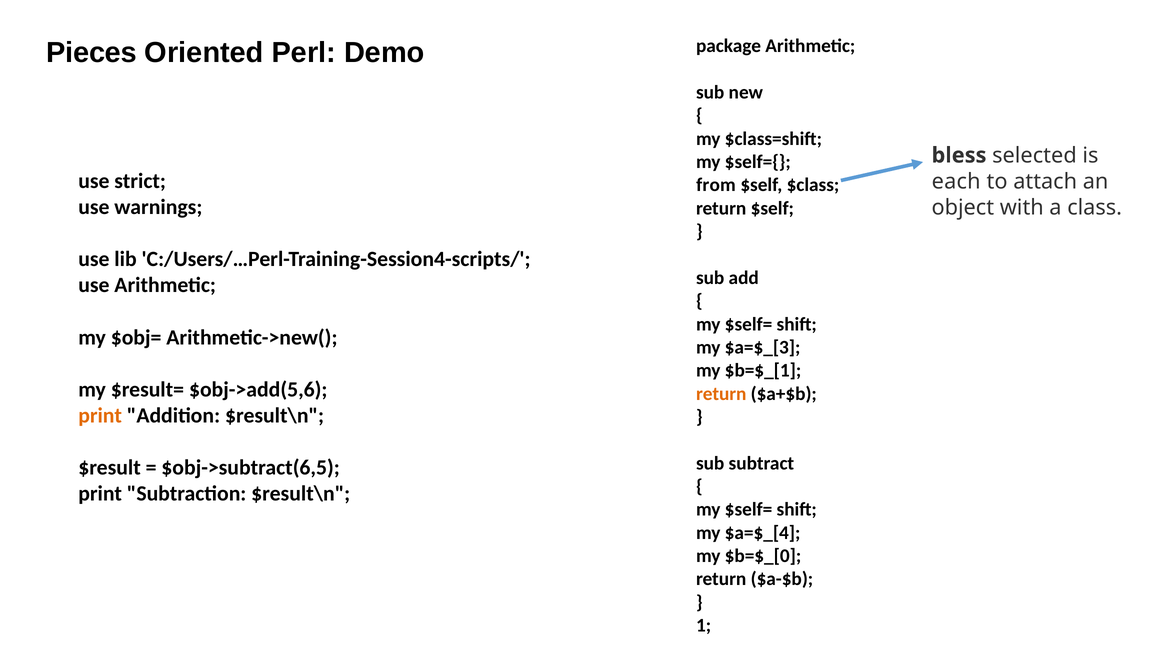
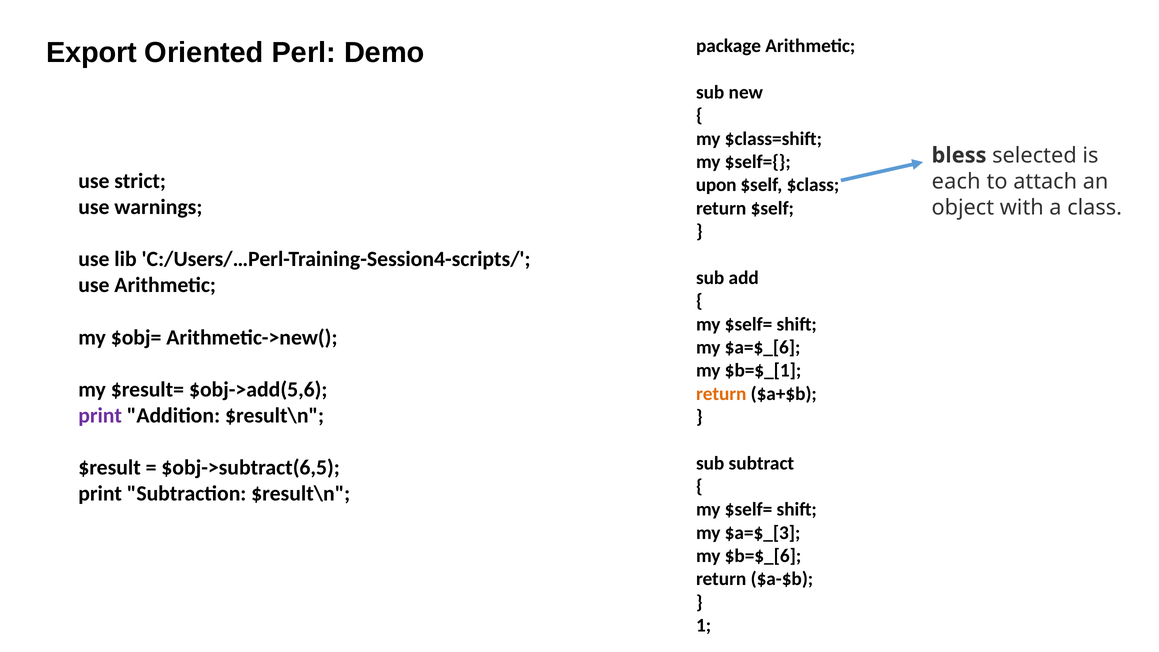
Pieces: Pieces -> Export (92, 53)
from: from -> upon (716, 185)
$a=$_[3: $a=$_[3 -> $a=$_[6 (763, 347)
print colour: orange -> purple (100, 416)
$a=$_[4: $a=$_[4 -> $a=$_[3 (763, 533)
$b=$_[0: $b=$_[0 -> $b=$_[6 (763, 556)
